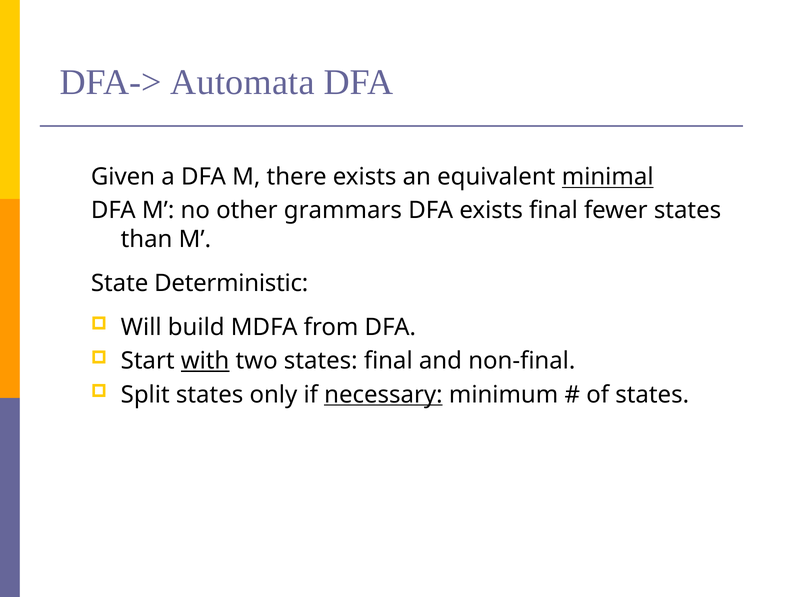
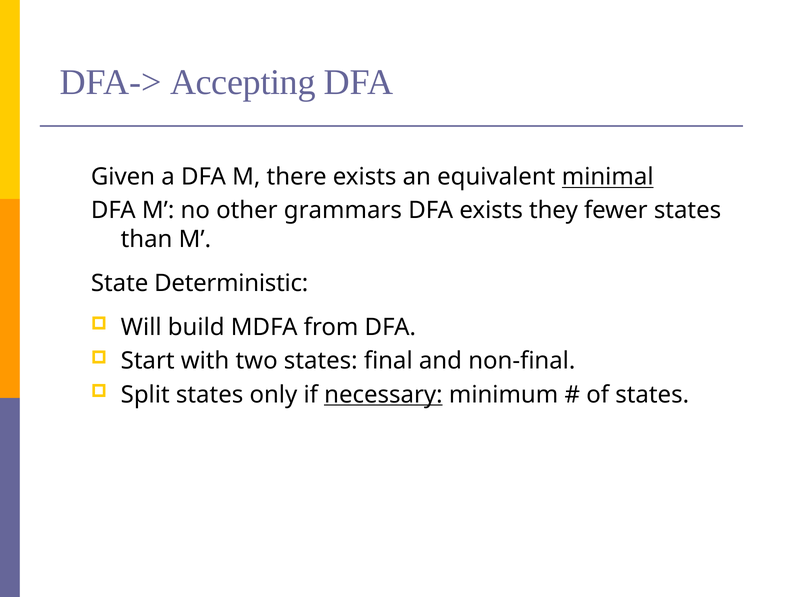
Automata: Automata -> Accepting (243, 82)
exists final: final -> they (554, 210)
with underline: present -> none (205, 361)
